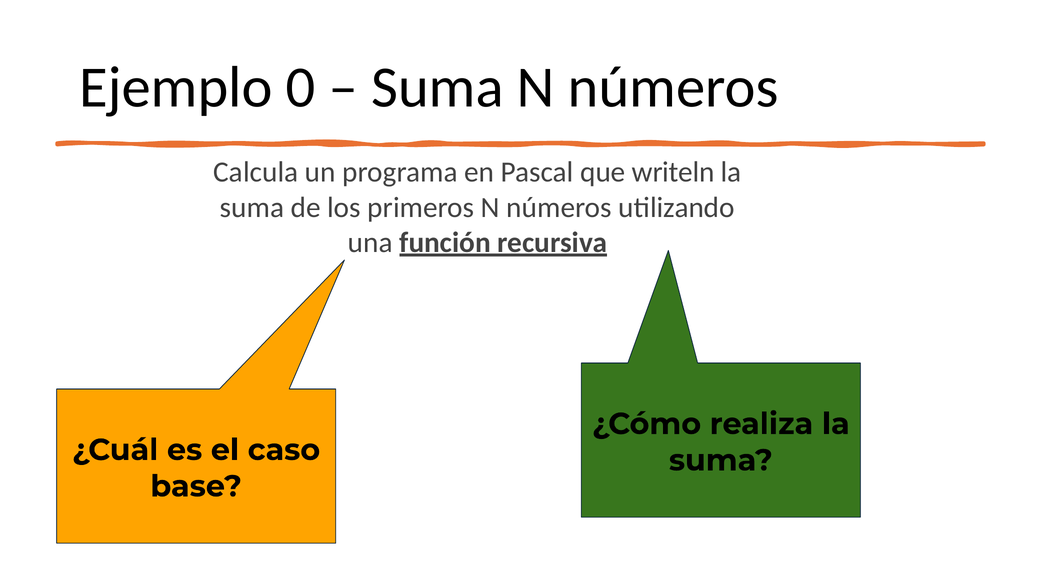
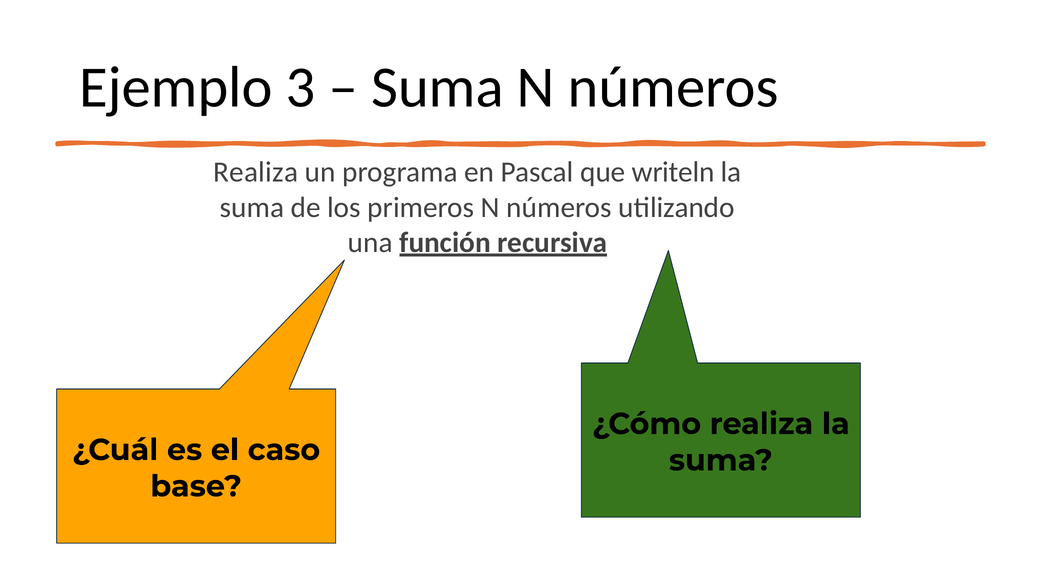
0: 0 -> 3 (301, 87)
Calcula: Calcula -> Realiza (256, 172)
